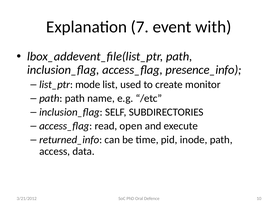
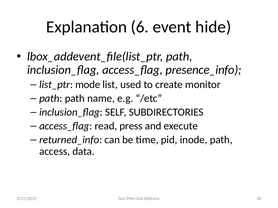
7: 7 -> 6 (140, 27)
with: with -> hide (213, 27)
open: open -> press (131, 126)
